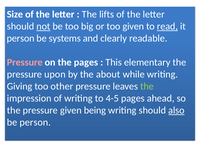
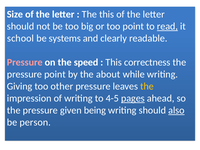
The lifts: lifts -> this (107, 14)
not underline: present -> none (43, 26)
too given: given -> point (133, 26)
person: person -> school (21, 38)
the pages: pages -> speed (86, 62)
elementary: elementary -> correctness (147, 62)
pressure upon: upon -> point (55, 74)
the colour: light green -> yellow (147, 86)
pages underline: none -> present (133, 98)
